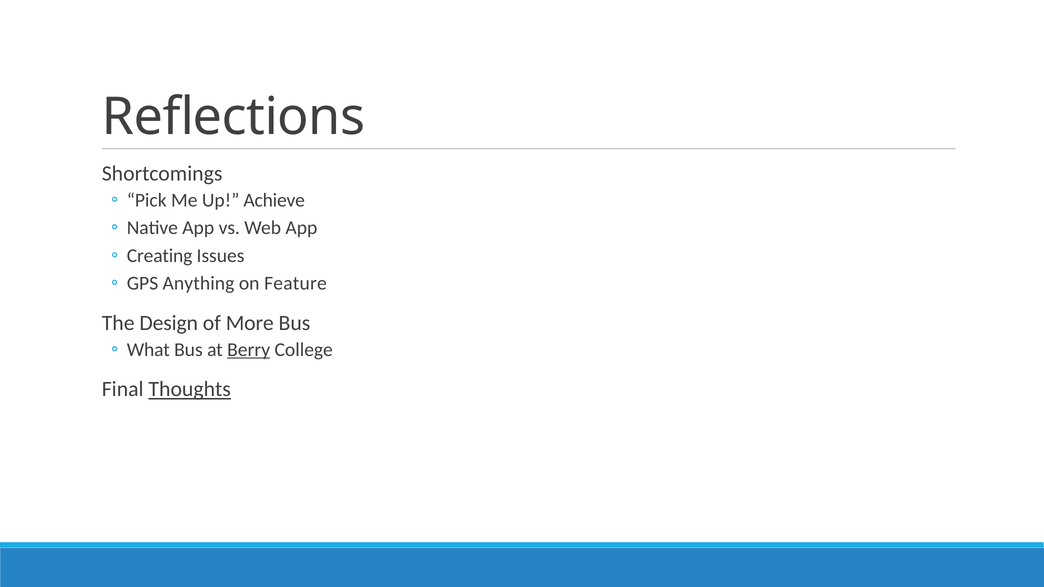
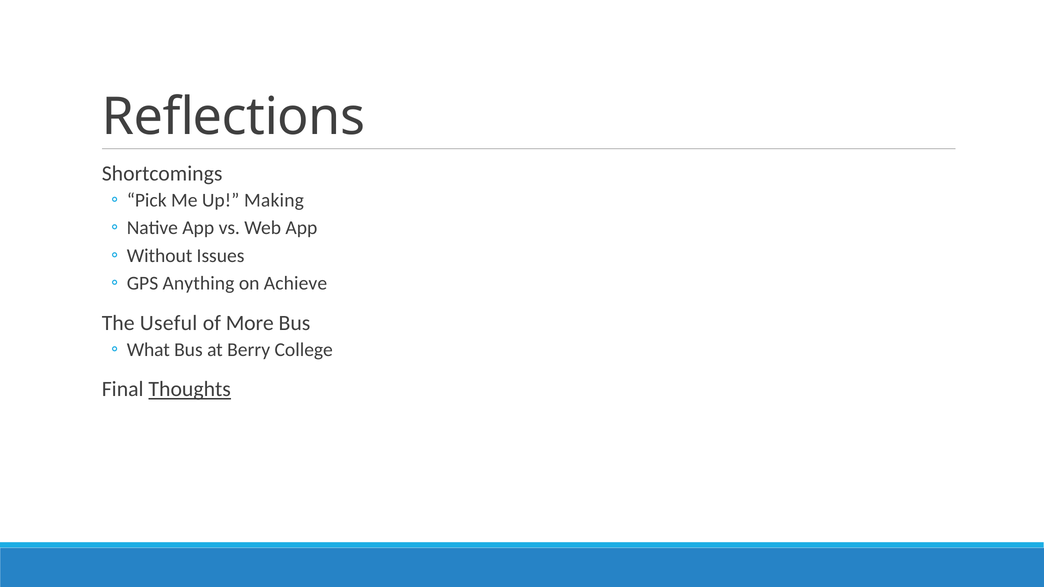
Achieve: Achieve -> Making (274, 200)
Creating: Creating -> Without (160, 256)
Feature: Feature -> Achieve (295, 283)
Design: Design -> Useful (169, 323)
Berry underline: present -> none (249, 350)
